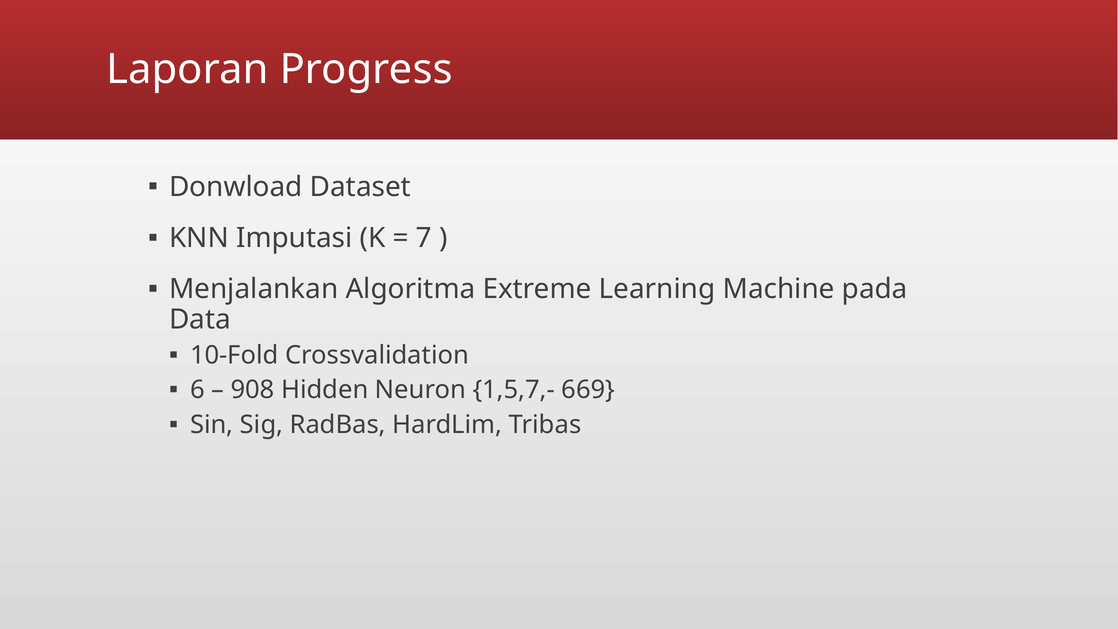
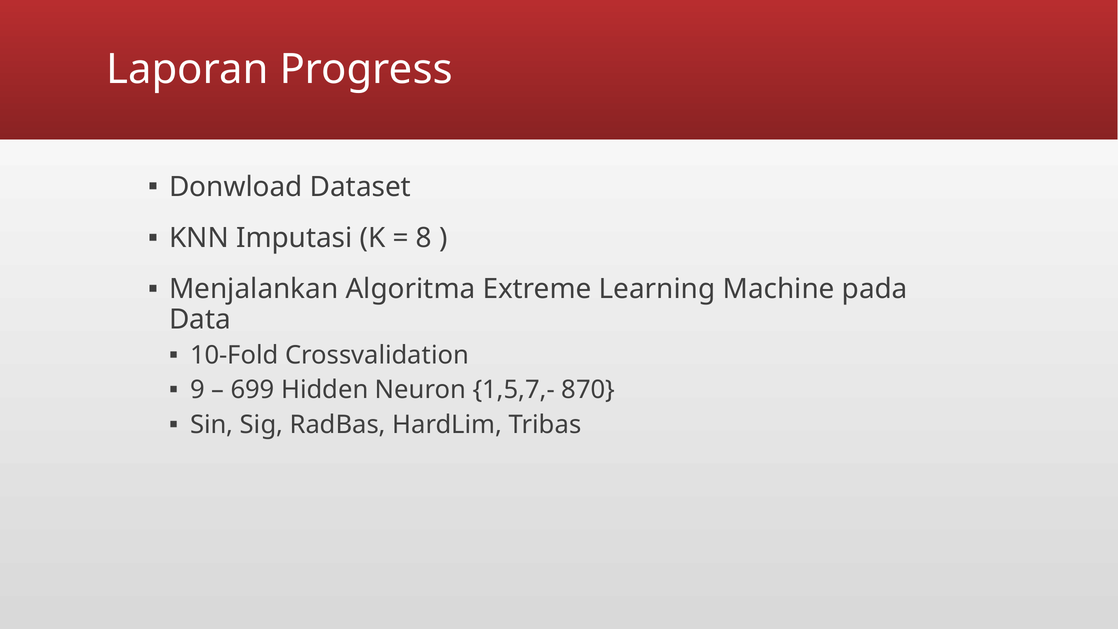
7: 7 -> 8 (424, 238)
6: 6 -> 9 (197, 390)
908: 908 -> 699 (253, 390)
669: 669 -> 870 (588, 390)
